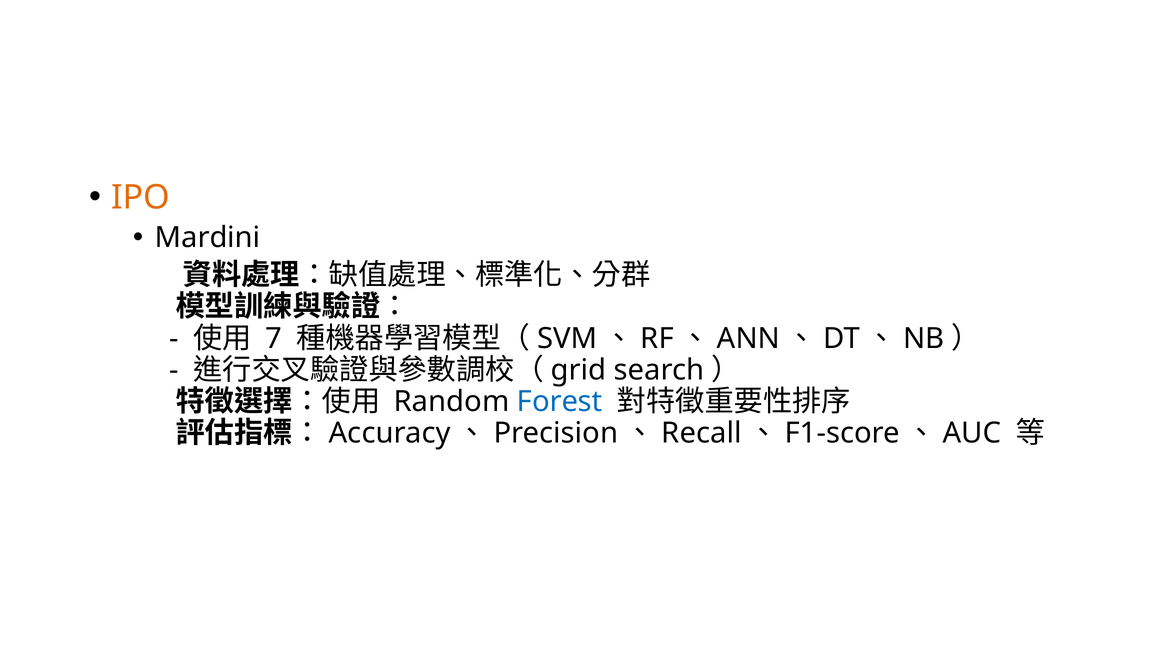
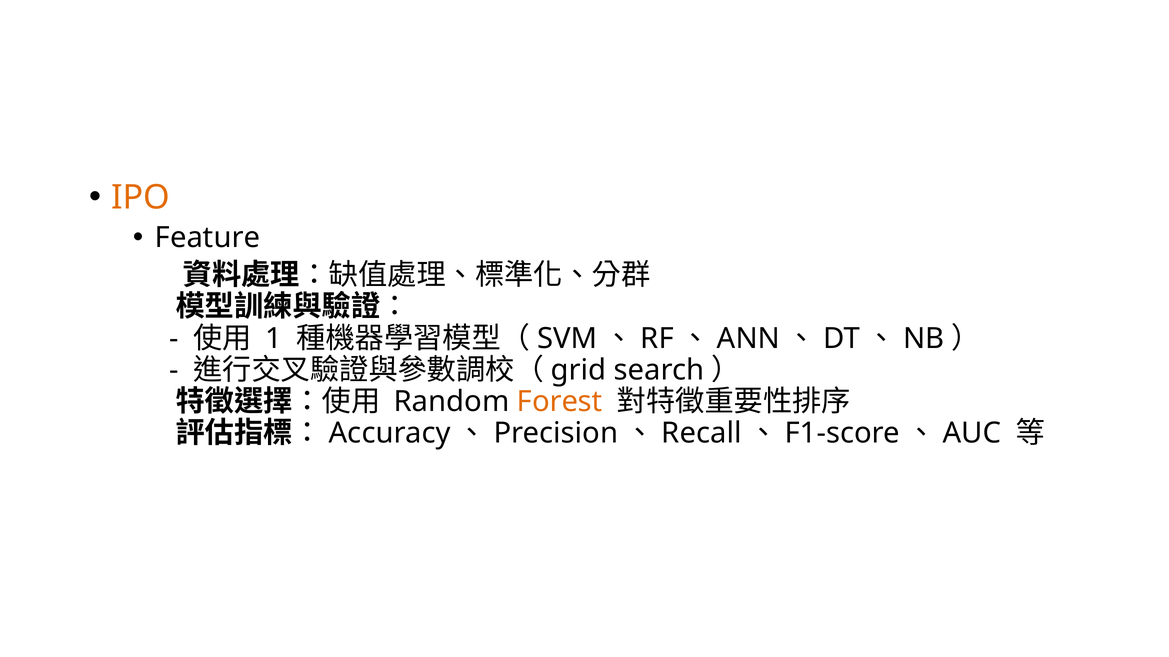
Mardini: Mardini -> Feature (208, 238)
7: 7 -> 1 (273, 339)
Forest colour: blue -> orange (560, 402)
